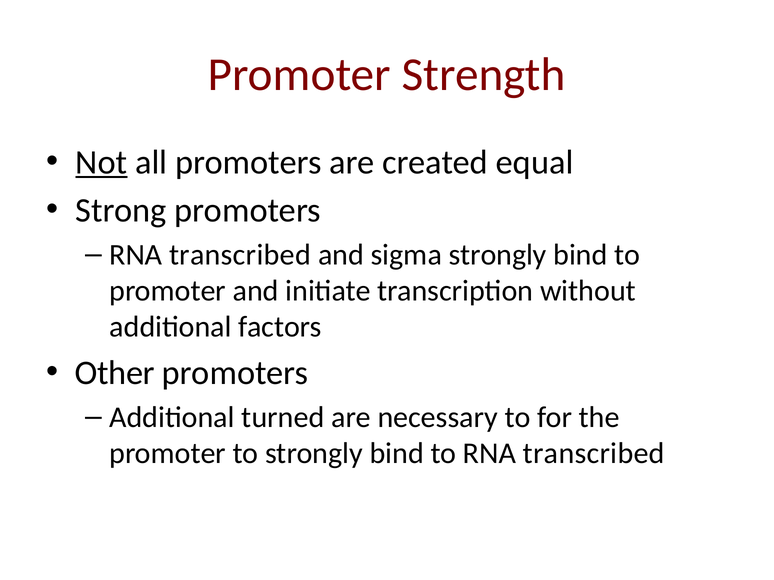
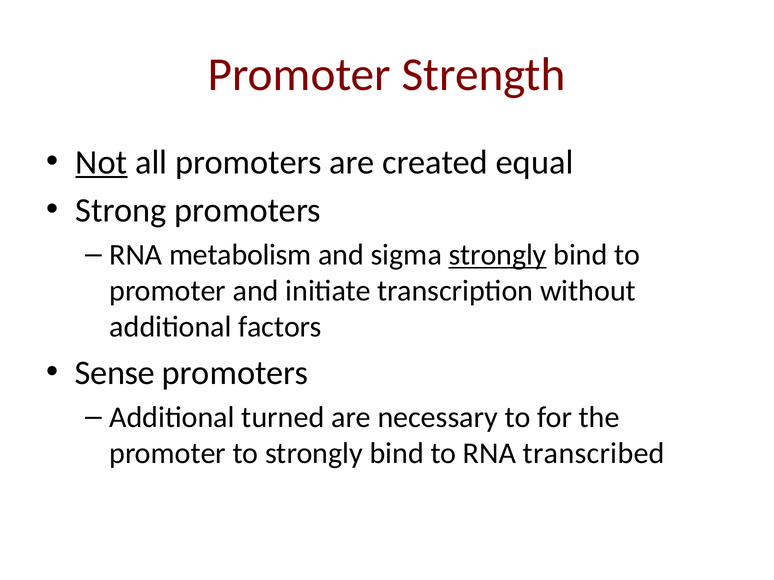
transcribed: transcribed -> metabolism (240, 255)
strongly underline: none -> present (498, 255)
Other: Other -> Sense (115, 373)
